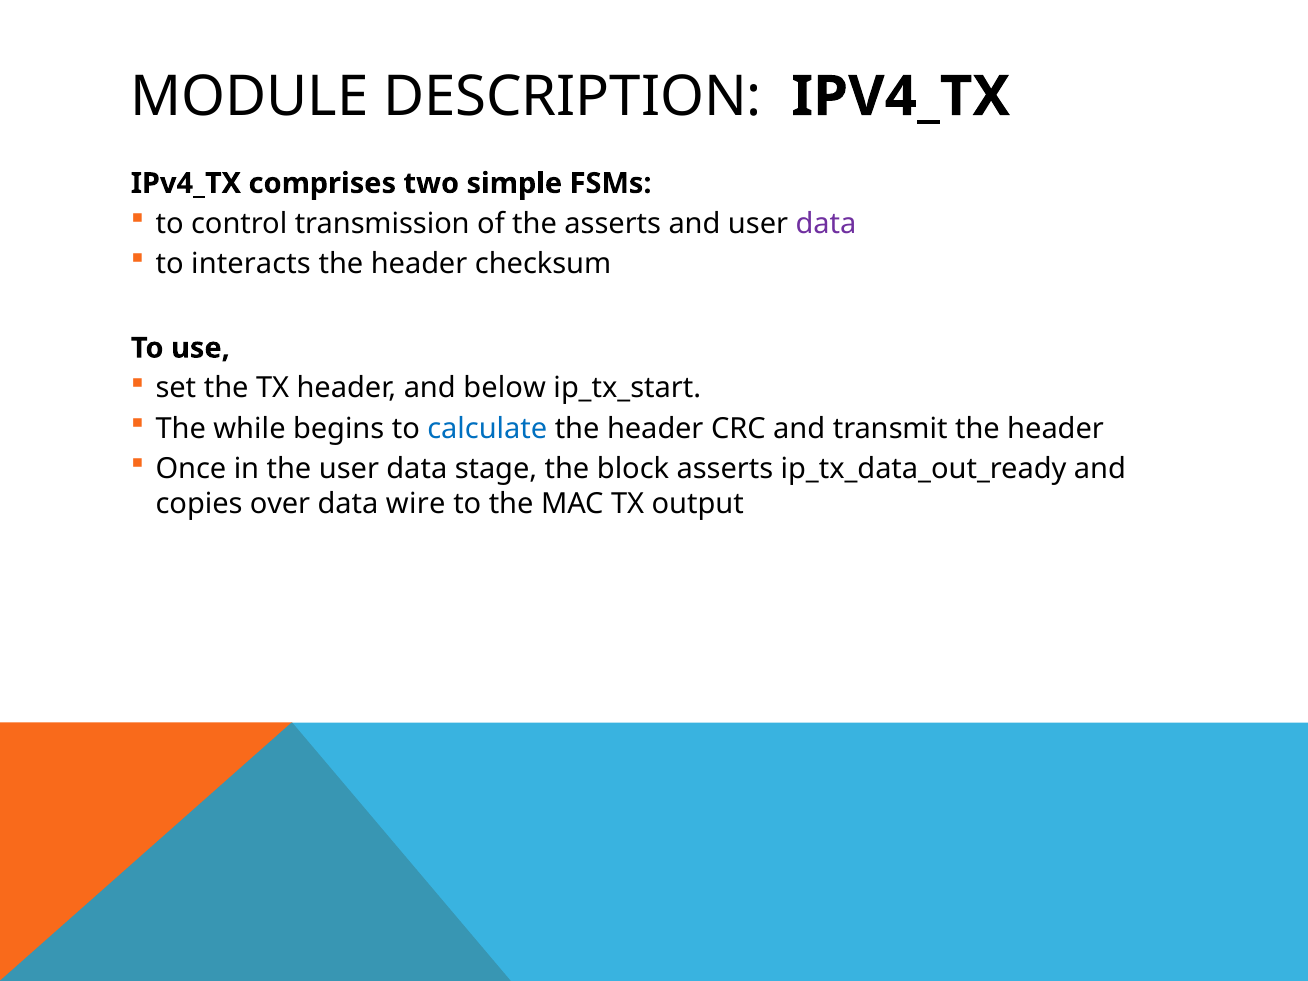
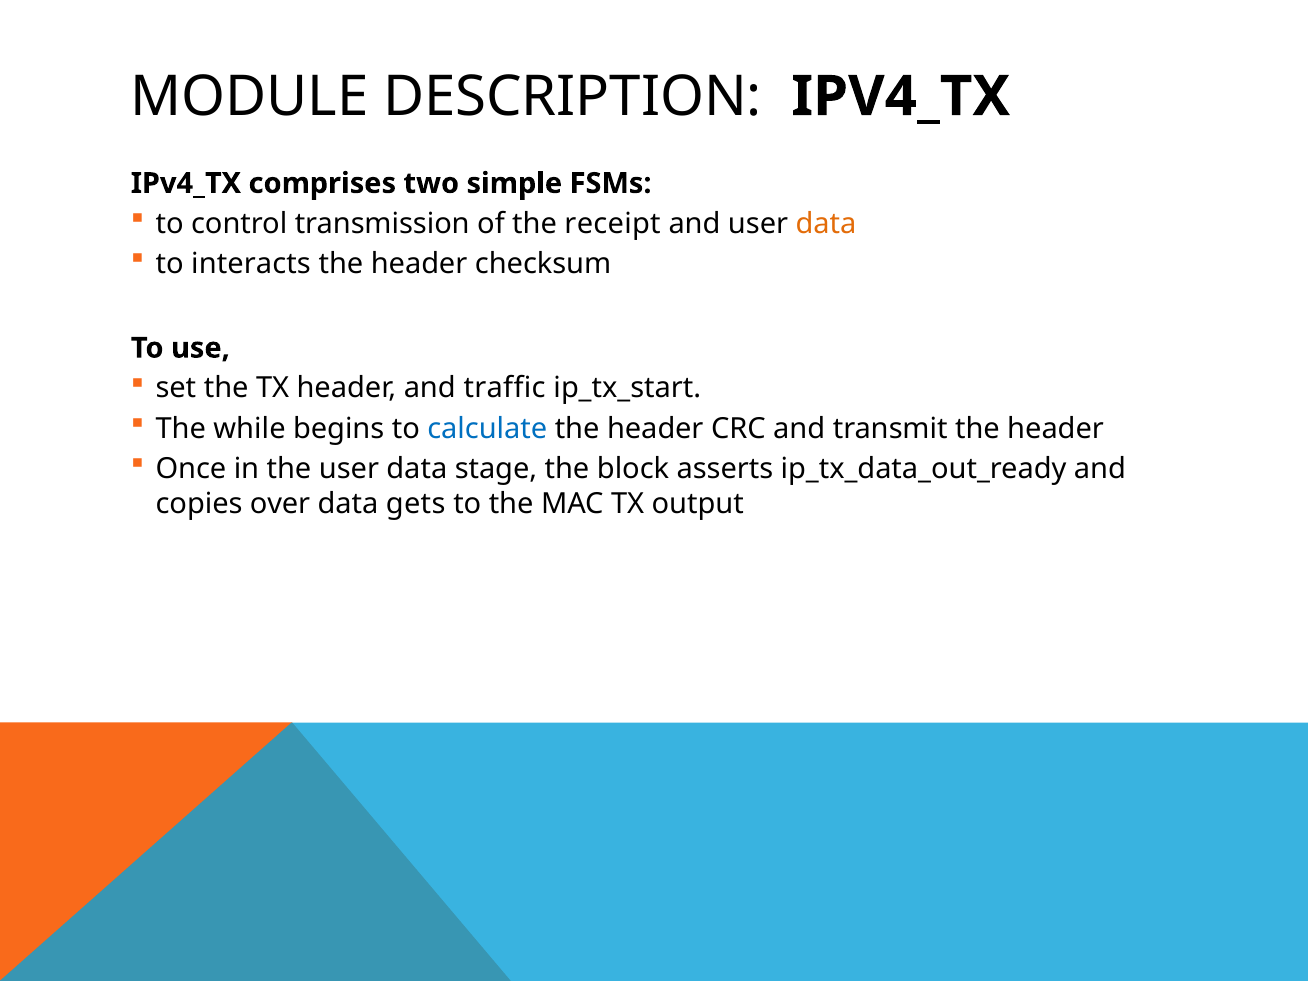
the asserts: asserts -> receipt (613, 224)
data colour: purple -> orange (826, 224)
below: below -> traffic (505, 388)
wire: wire -> gets (416, 504)
